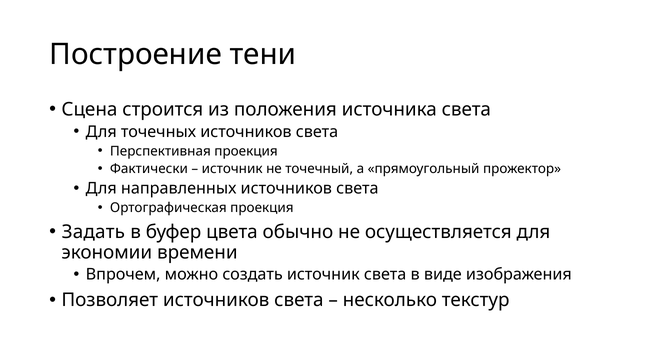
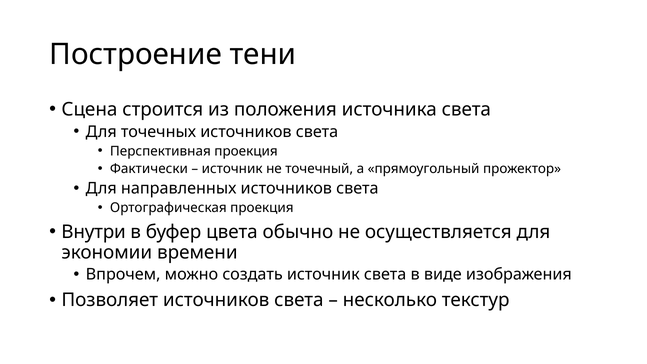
Задать: Задать -> Внутри (94, 232)
